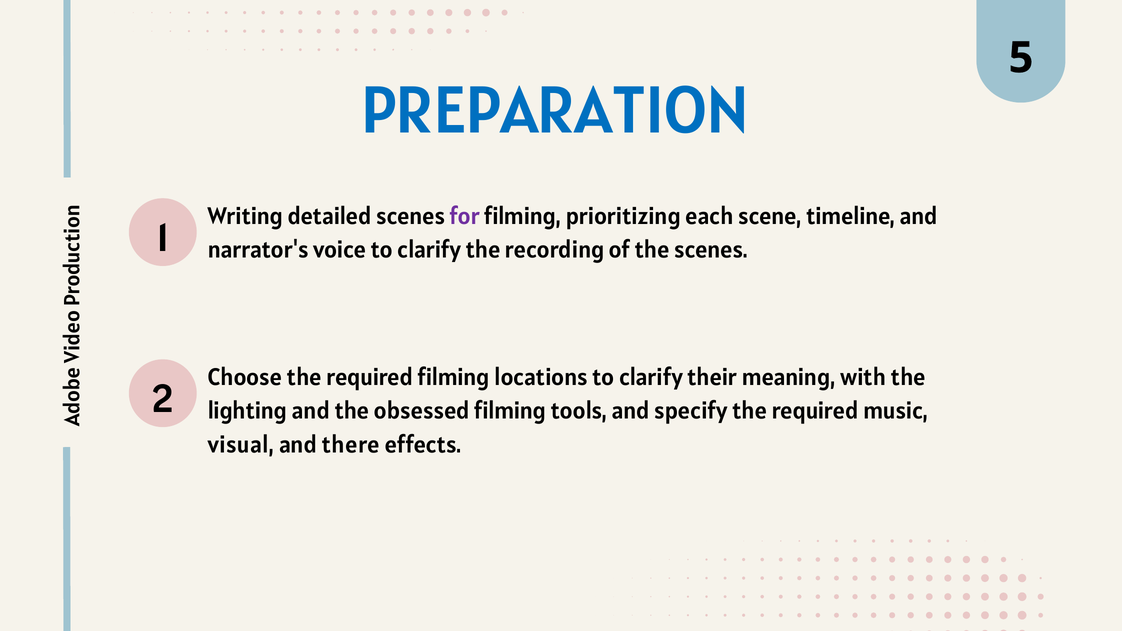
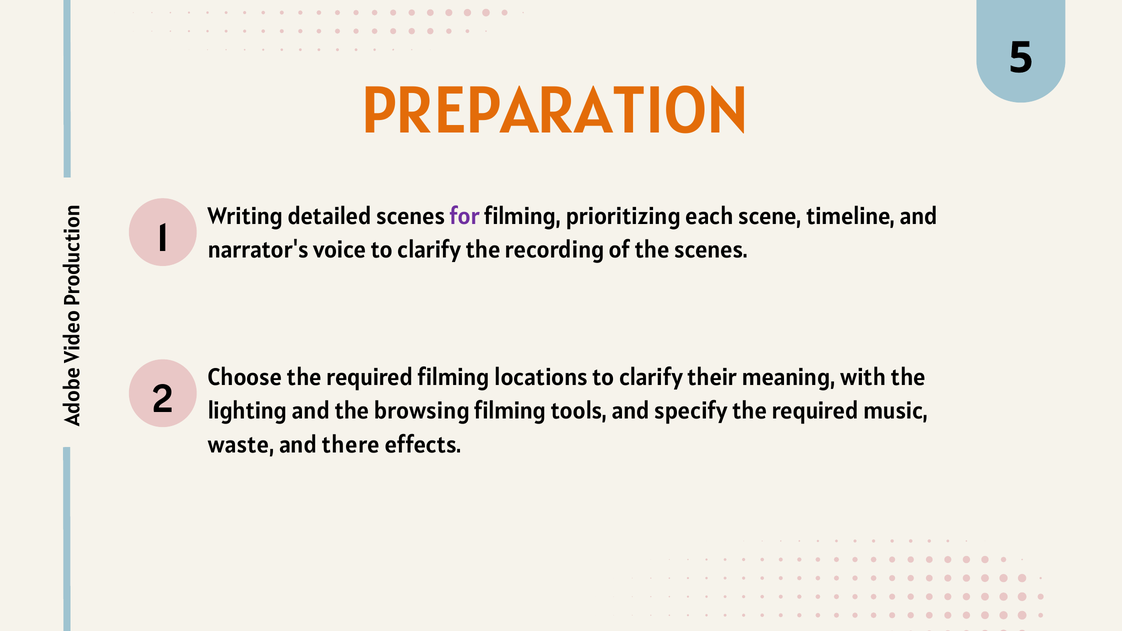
PREPARATION colour: blue -> orange (555, 111)
obsessed: obsessed -> browsing (422, 411)
visual: visual -> waste (241, 445)
